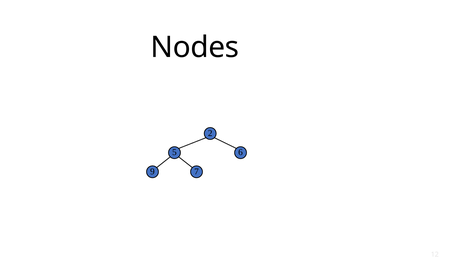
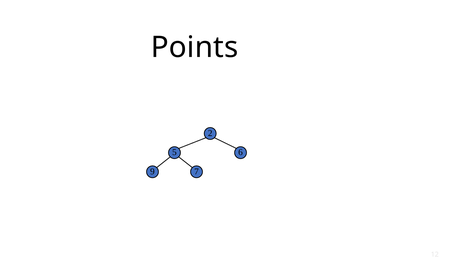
Nodes: Nodes -> Points (195, 48)
